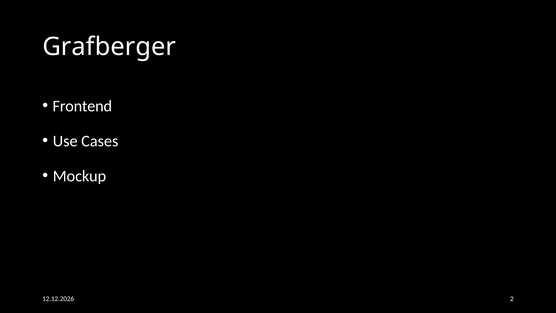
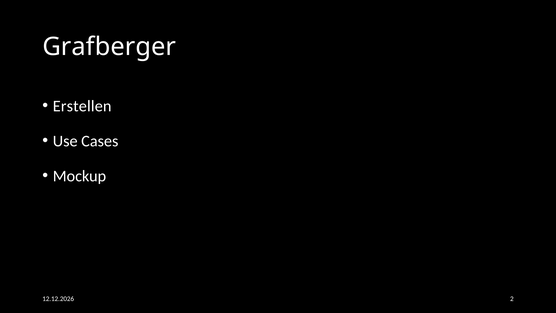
Frontend: Frontend -> Erstellen (82, 106)
